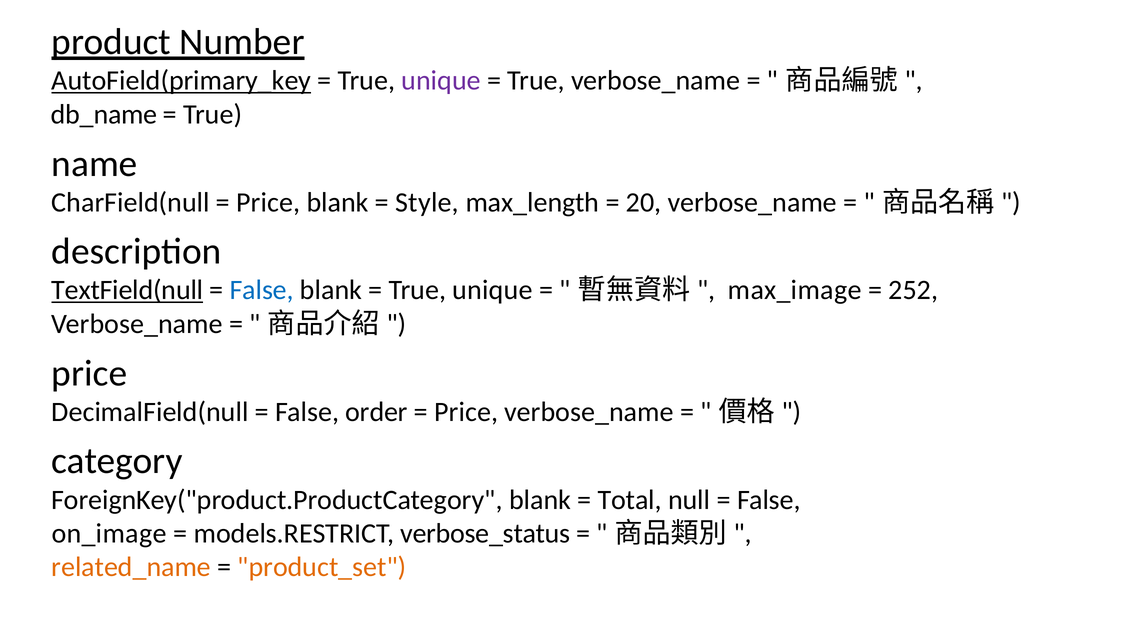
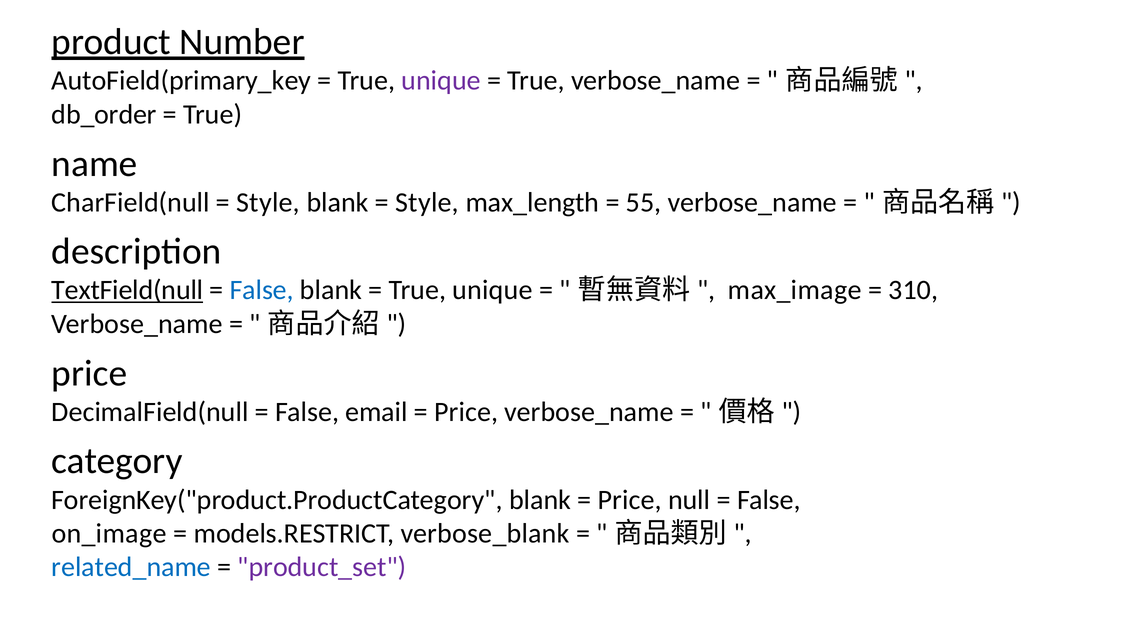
AutoField(primary_key underline: present -> none (181, 81)
db_name: db_name -> db_order (104, 114)
Price: Price -> Style (268, 203)
20: 20 -> 55 (644, 203)
252: 252 -> 310 (913, 290)
order: order -> email (376, 412)
Total: Total -> Price (630, 500)
verbose_status: verbose_status -> verbose_blank (485, 534)
related_name colour: orange -> blue (131, 568)
product_set colour: orange -> purple (322, 568)
